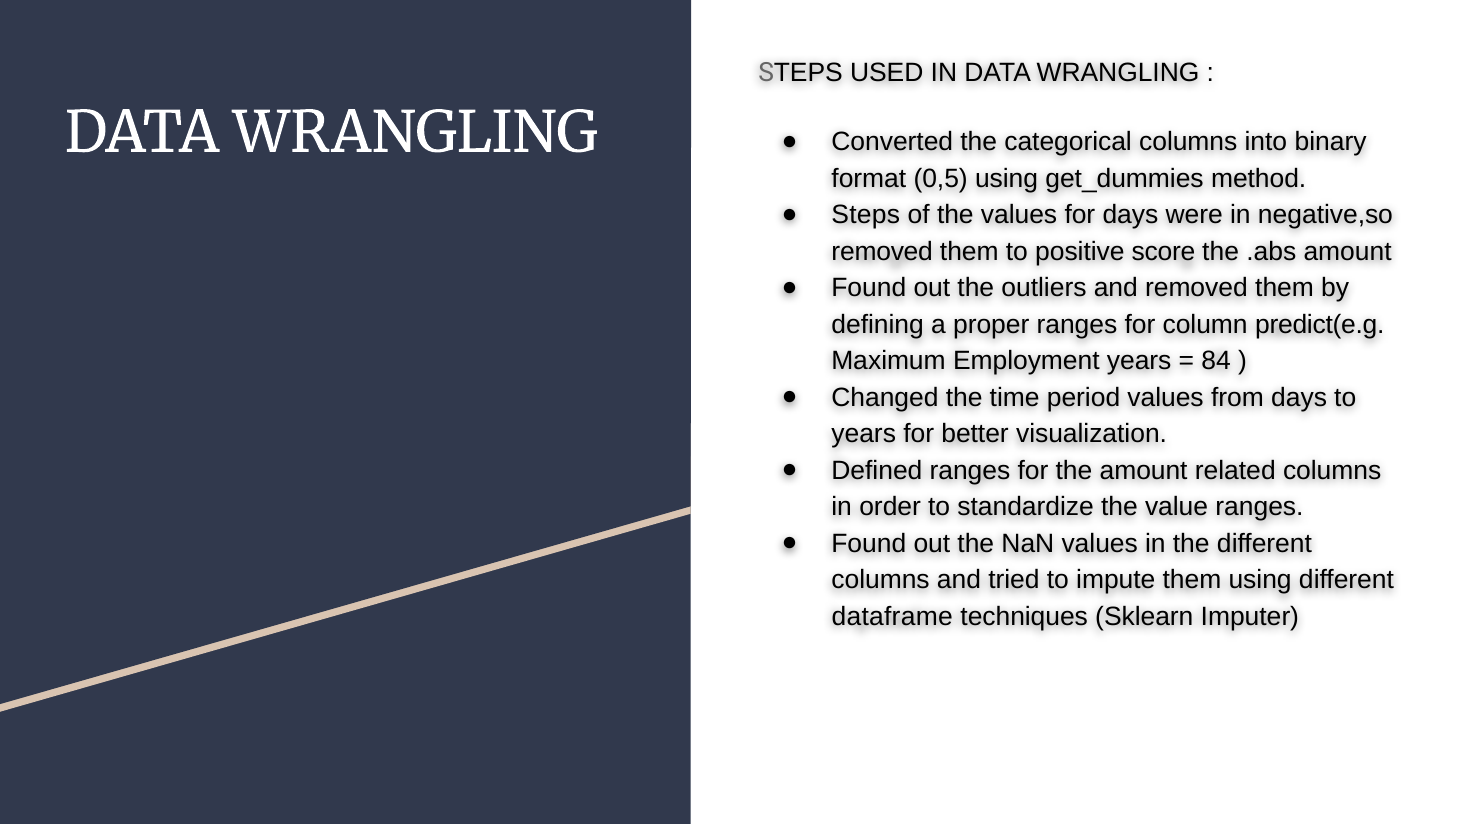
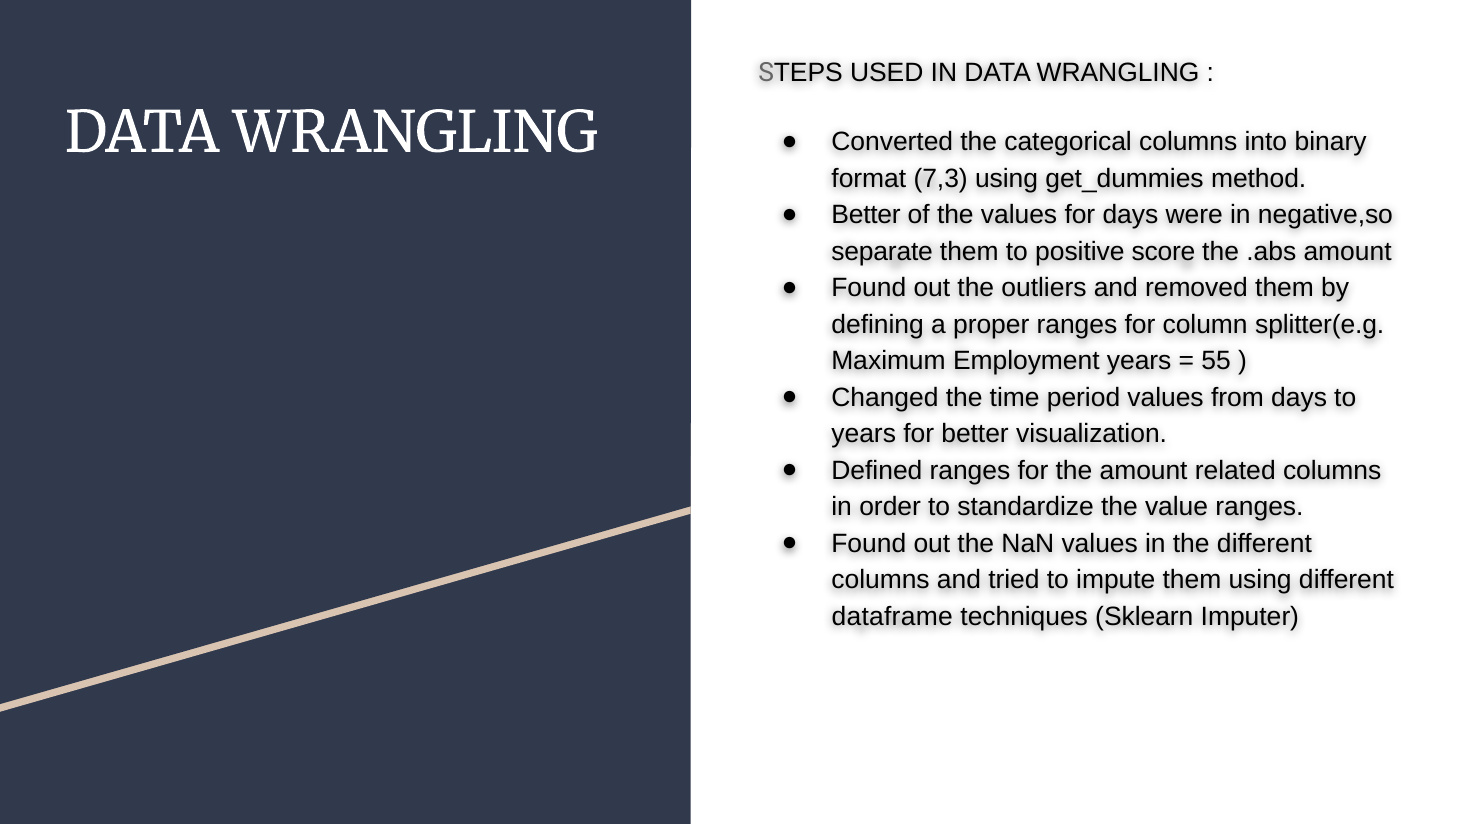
0,5: 0,5 -> 7,3 (941, 178)
Steps: Steps -> Better (866, 215)
removed: removed -> separate (882, 251)
predict(e.g: predict(e.g -> splitter(e.g (1320, 324)
84: 84 -> 55 (1216, 361)
